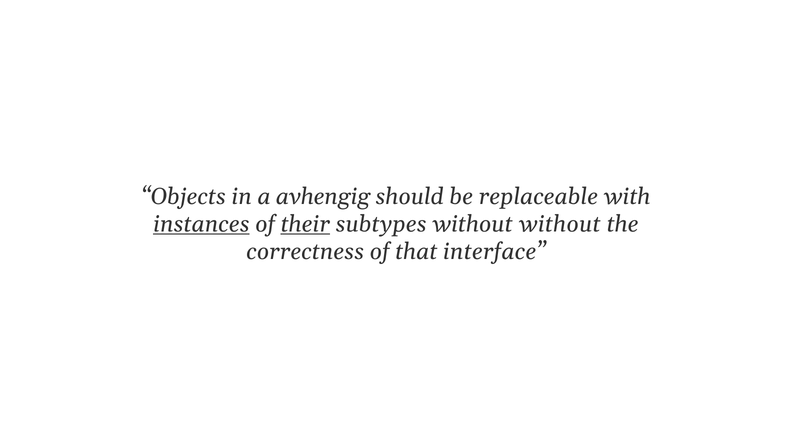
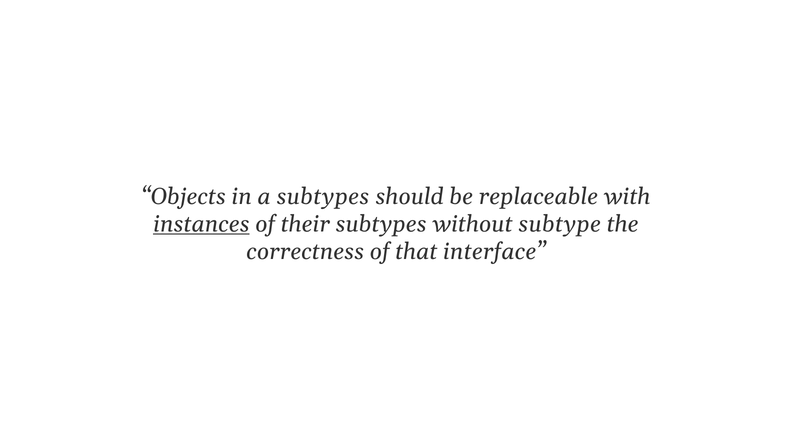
a avhengig: avhengig -> subtypes (323, 197)
their underline: present -> none (305, 224)
without without: without -> subtype (560, 224)
